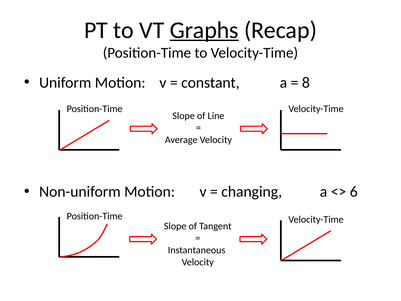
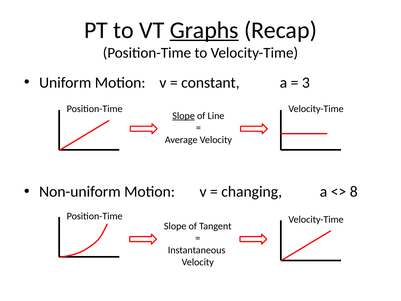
8: 8 -> 3 (306, 83)
Slope underline: none -> present (184, 116)
6: 6 -> 8 (354, 192)
